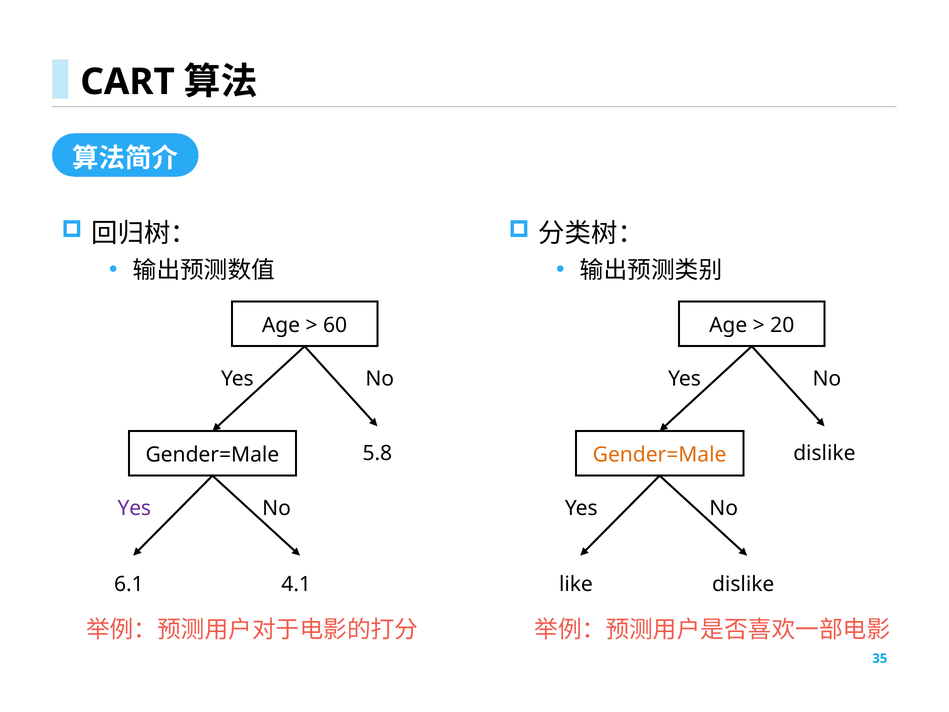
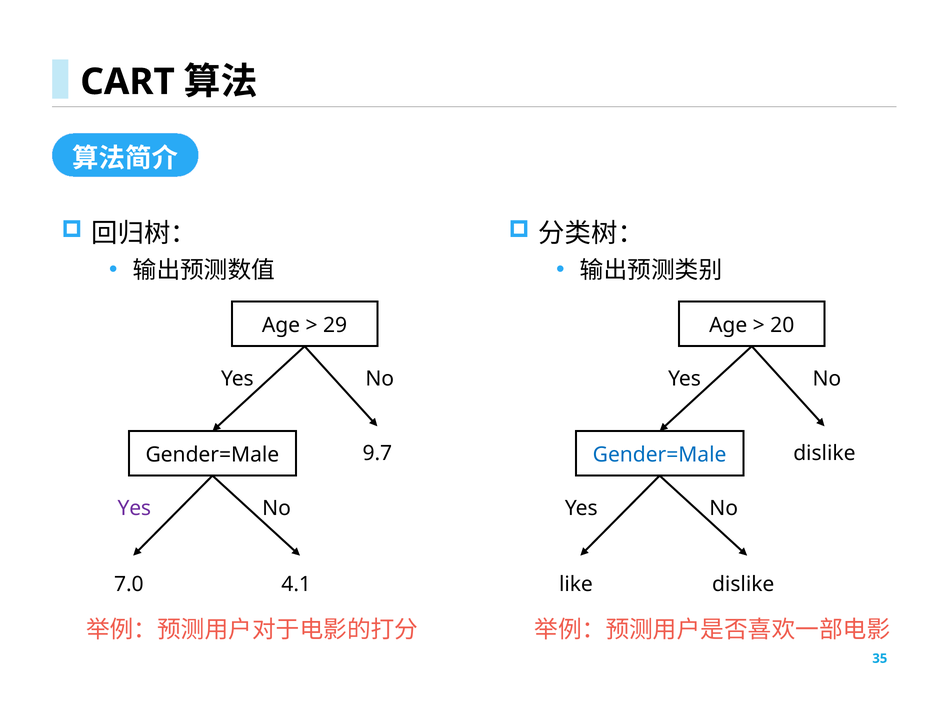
60: 60 -> 29 (335, 325)
5.8: 5.8 -> 9.7 (377, 453)
Gender=Male colour: orange -> blue (660, 455)
6.1: 6.1 -> 7.0 (129, 584)
